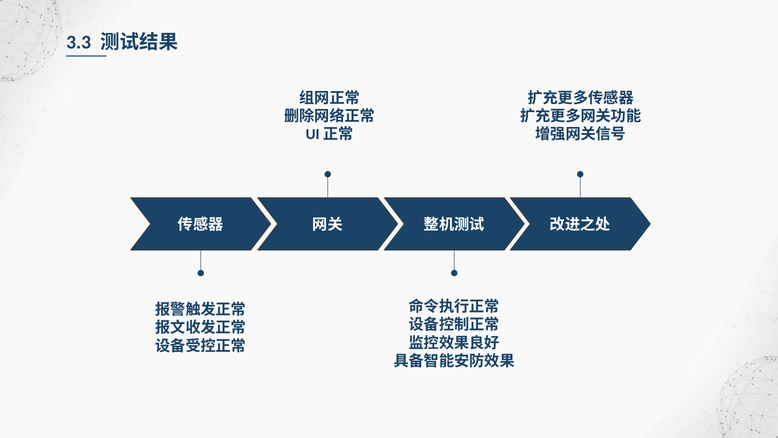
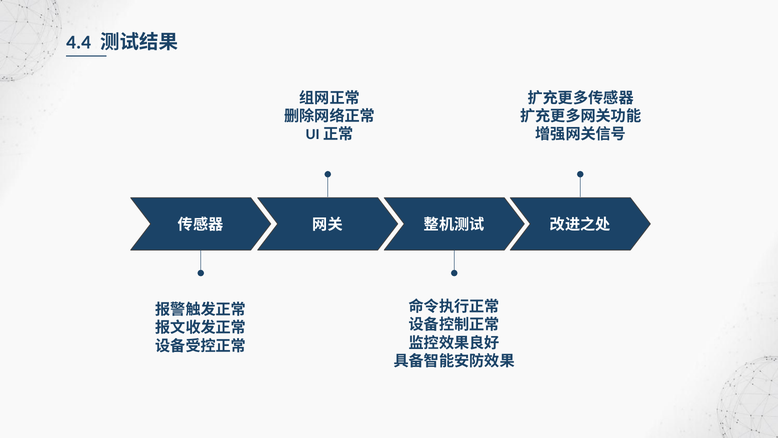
3.3: 3.3 -> 4.4 (79, 42)
